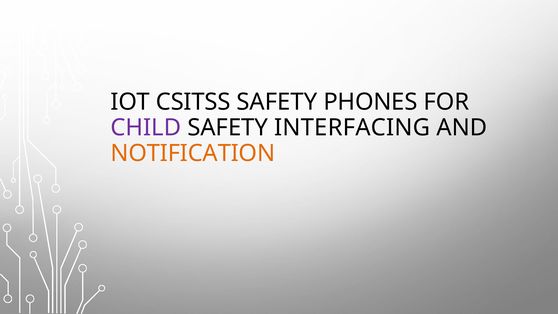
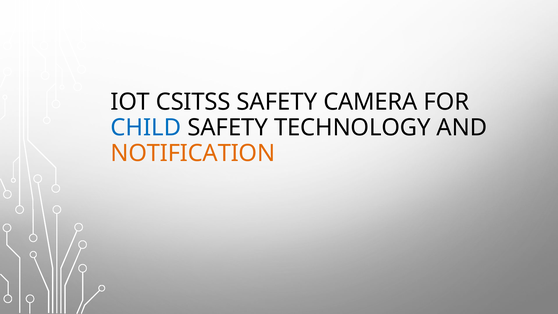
PHONES: PHONES -> CAMERA (370, 102)
CHILD colour: purple -> blue (146, 128)
INTERFACING: INTERFACING -> TECHNOLOGY (352, 128)
